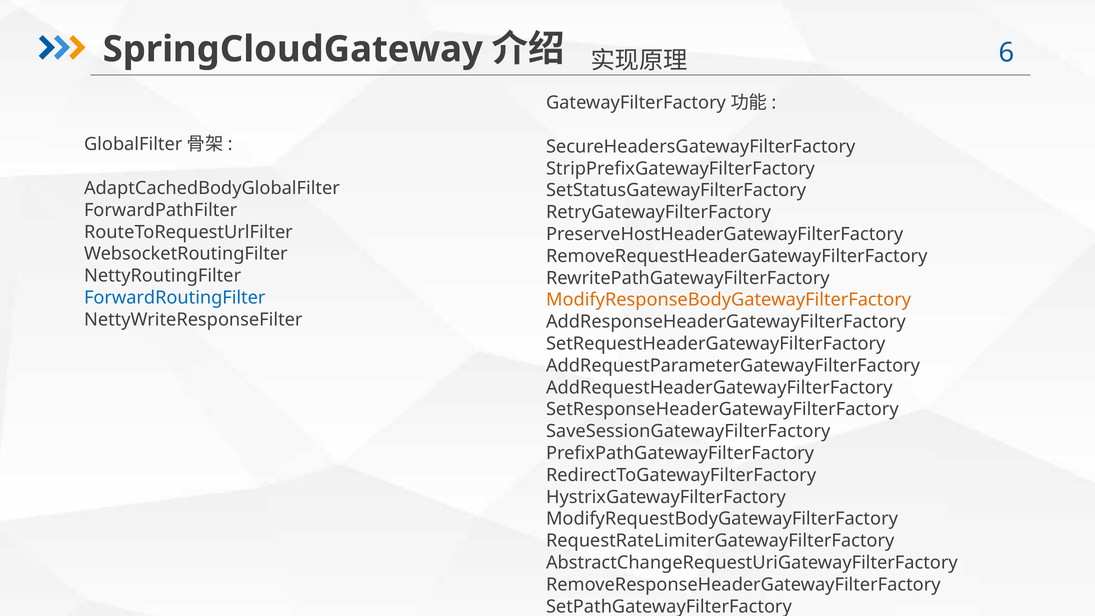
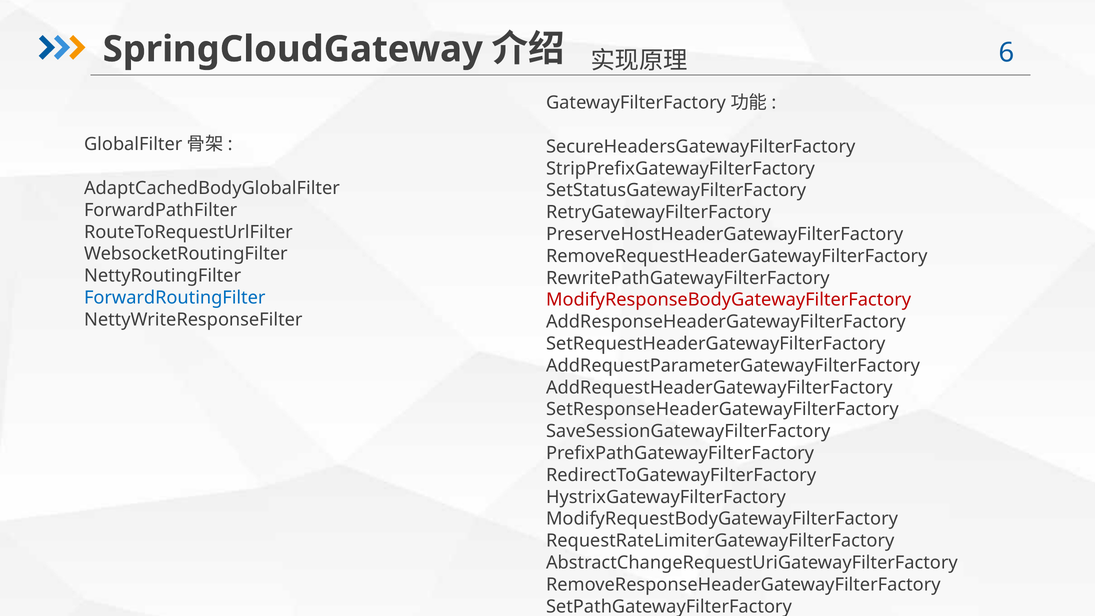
ModifyResponseBodyGatewayFilterFactory colour: orange -> red (729, 300)
